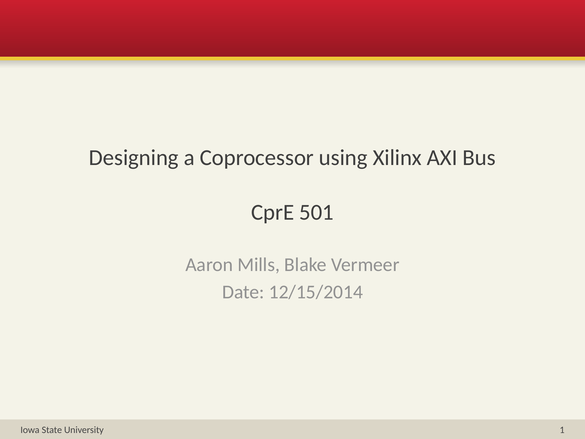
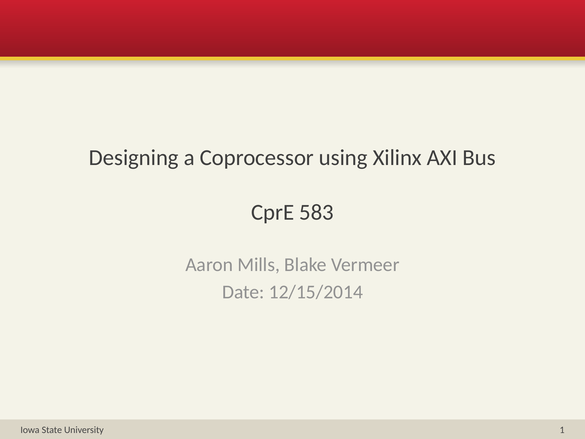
501: 501 -> 583 (317, 212)
